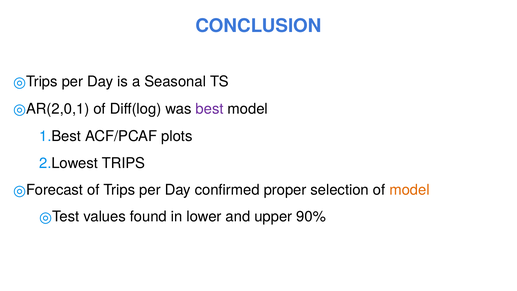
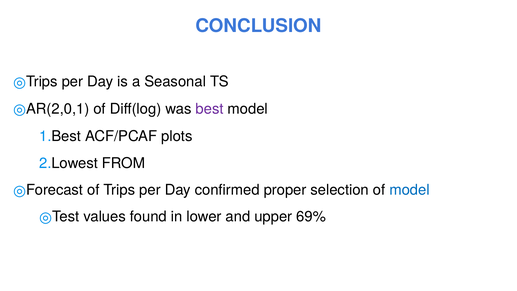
TRIPS: TRIPS -> FROM (123, 163)
model colour: orange -> blue (410, 190)
90%: 90% -> 69% (311, 217)
